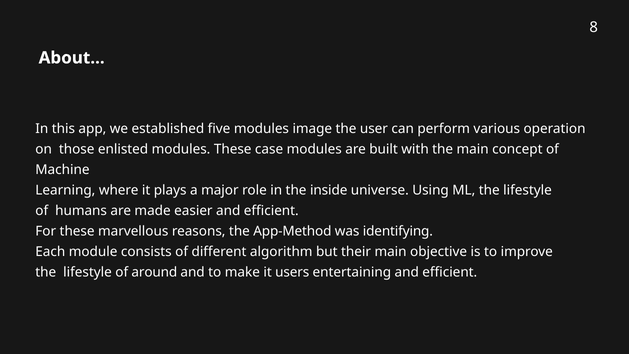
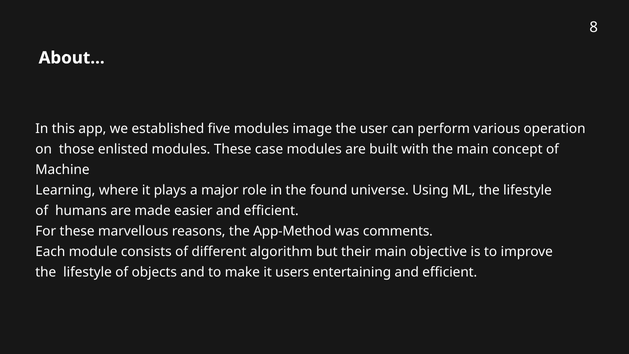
inside: inside -> found (329, 190)
identifying: identifying -> comments (398, 231)
around: around -> objects (154, 272)
